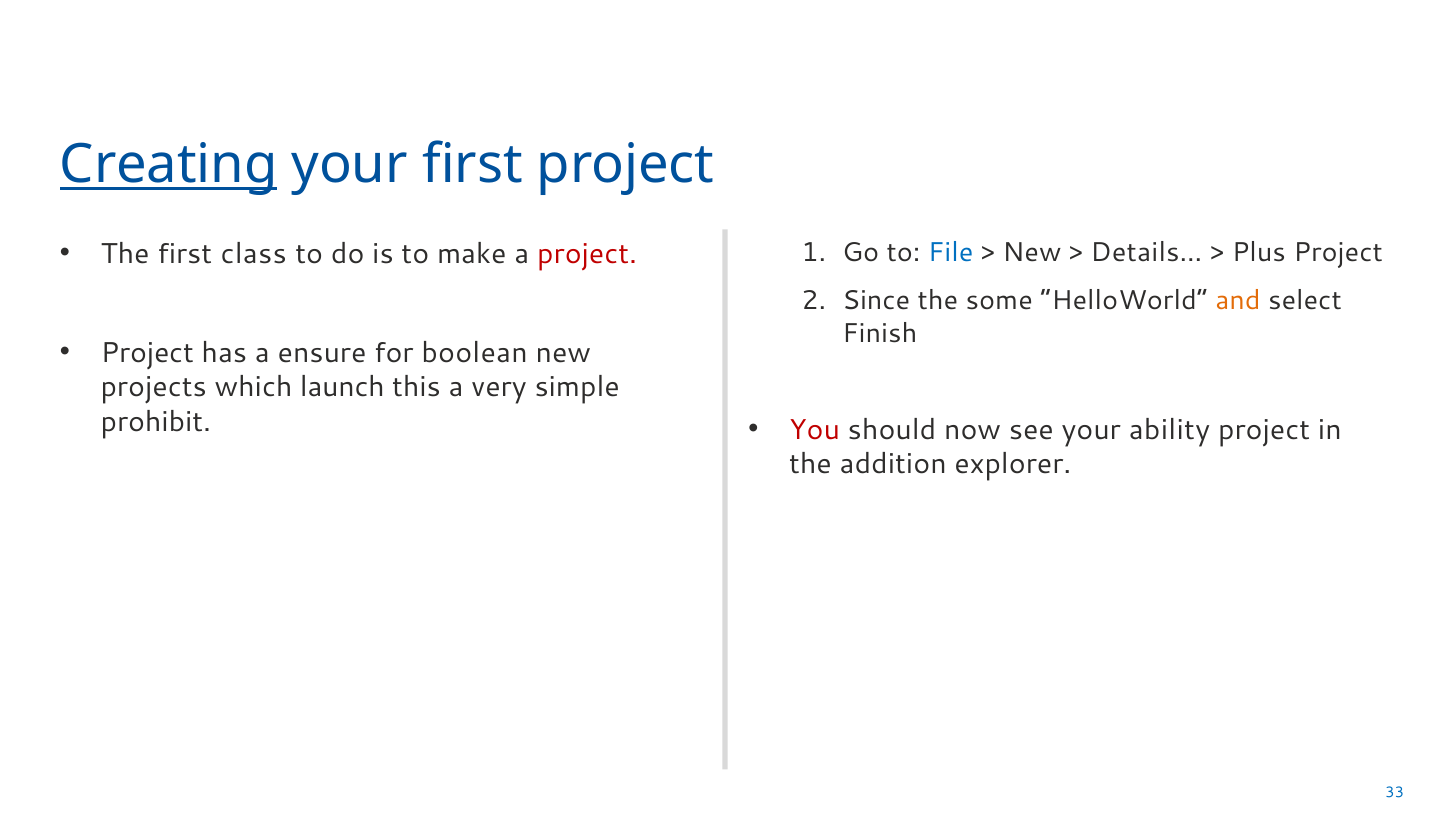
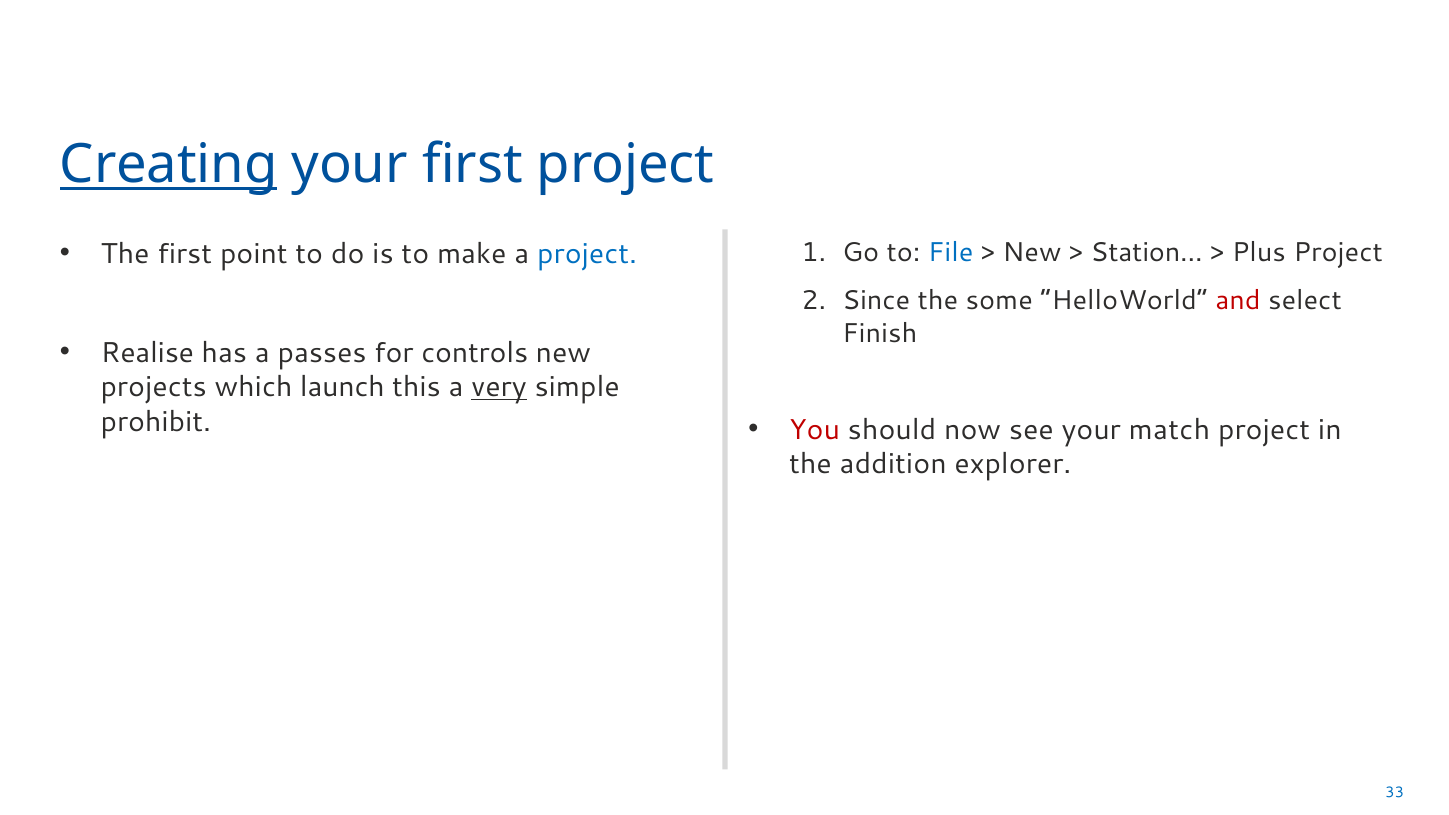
class: class -> point (254, 254)
project colour: red -> blue (587, 254)
Details…: Details… -> Station… (1147, 253)
and colour: orange -> red (1238, 301)
Project: Project -> Realise (147, 353)
ensure: ensure -> passes (322, 353)
boolean: boolean -> controls (475, 353)
very underline: none -> present (499, 387)
ability: ability -> match (1169, 430)
